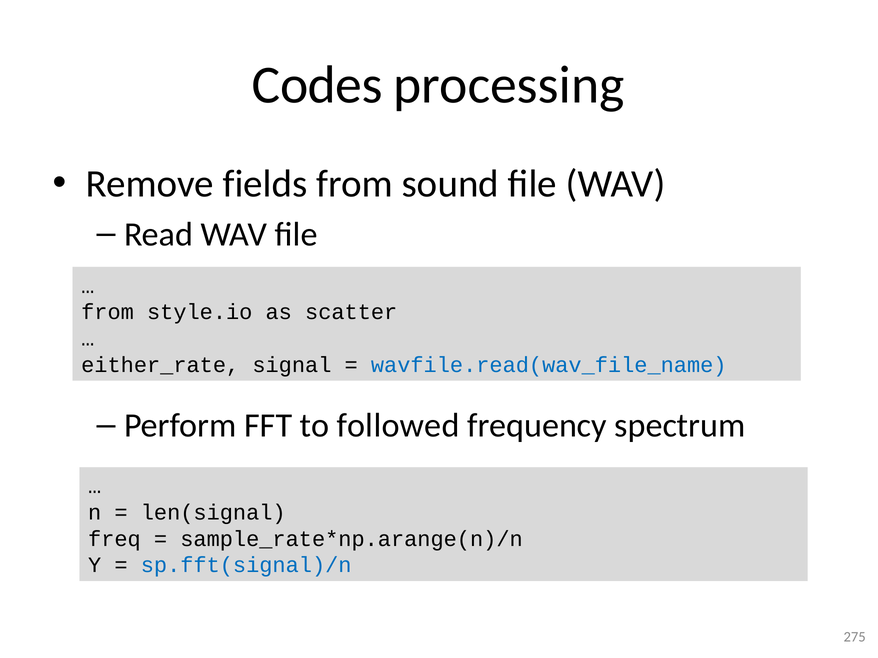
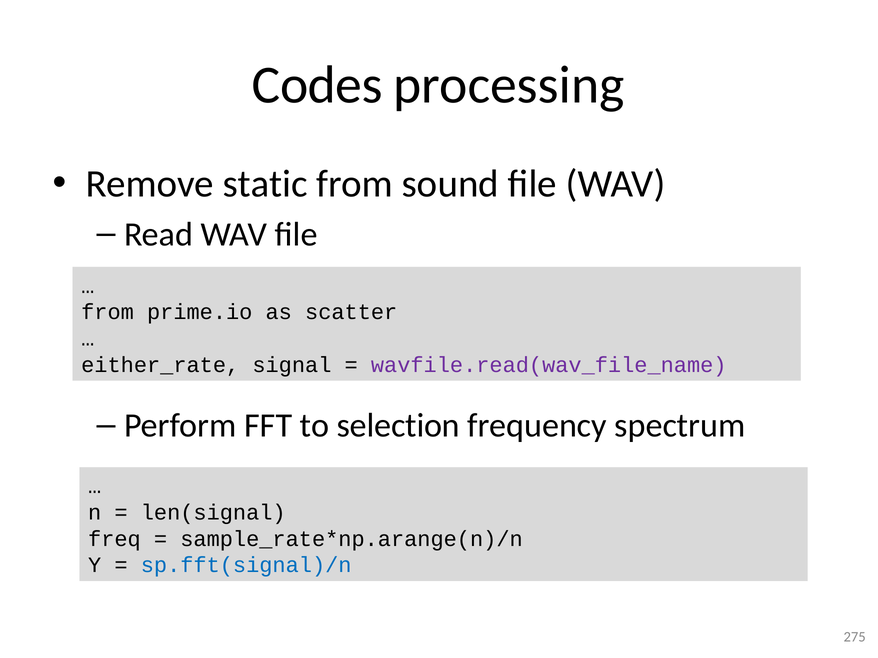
fields: fields -> static (265, 184)
style.io: style.io -> prime.io (200, 312)
wavfile.read(wav_file_name colour: blue -> purple (549, 365)
followed: followed -> selection (398, 426)
